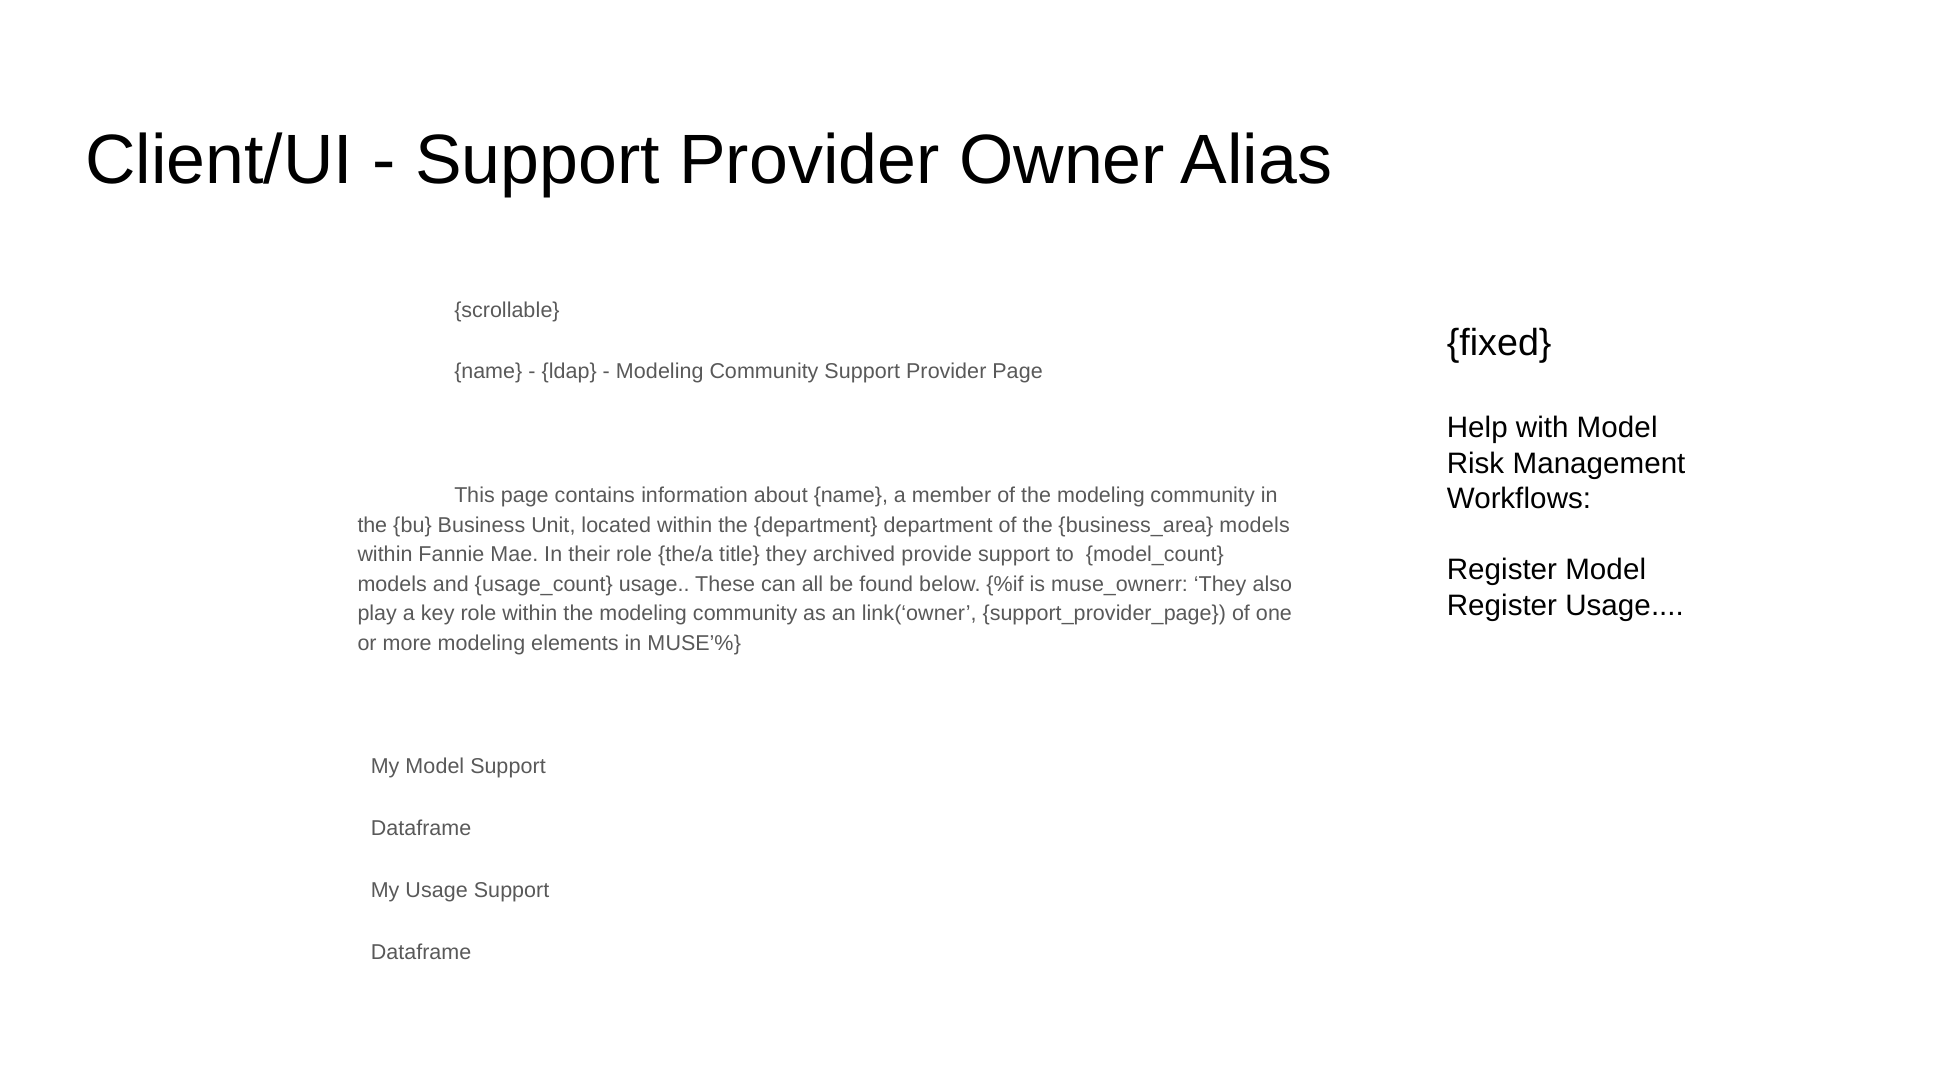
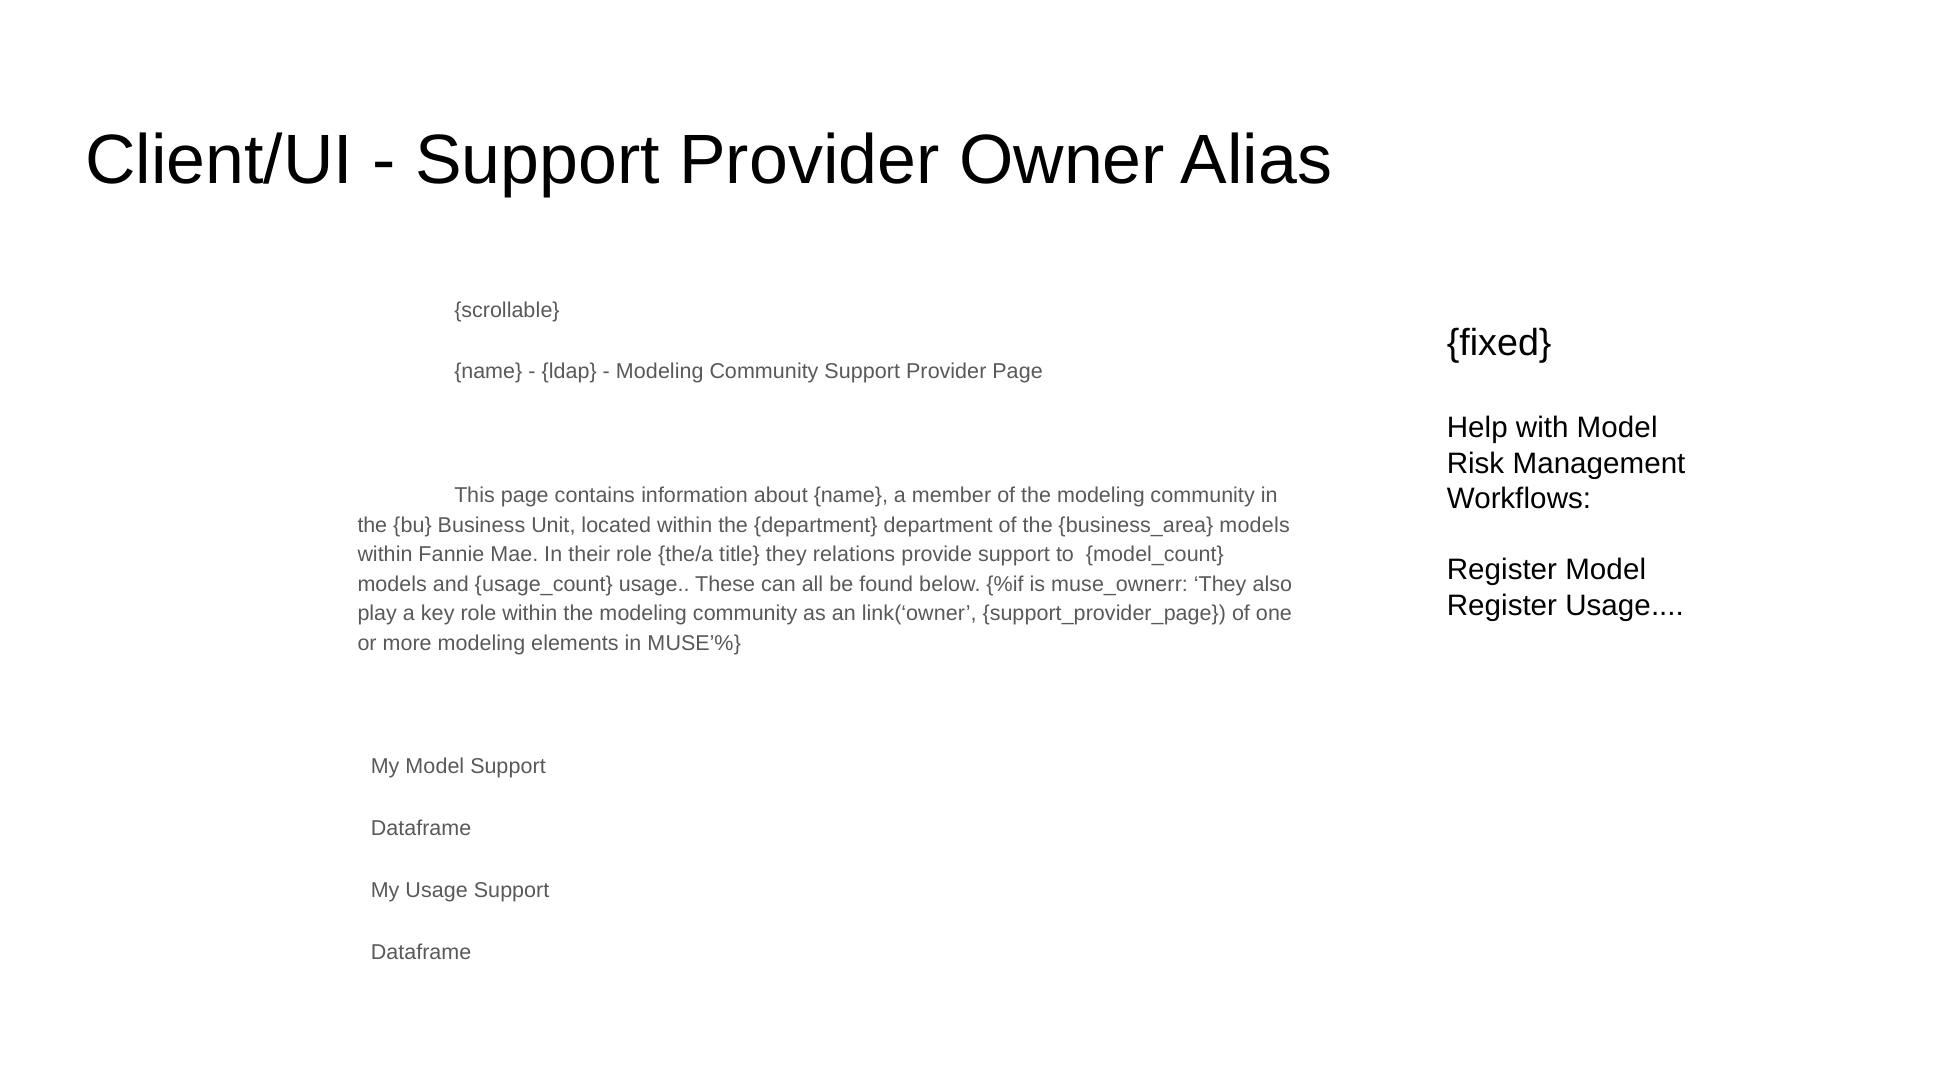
archived: archived -> relations (854, 555)
